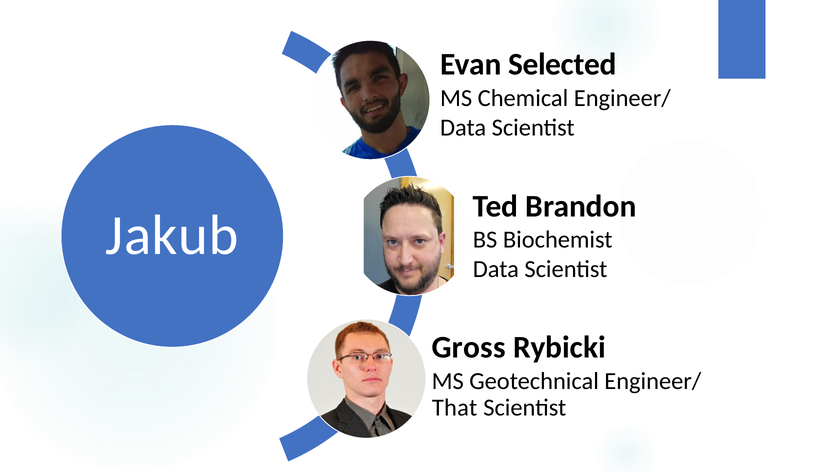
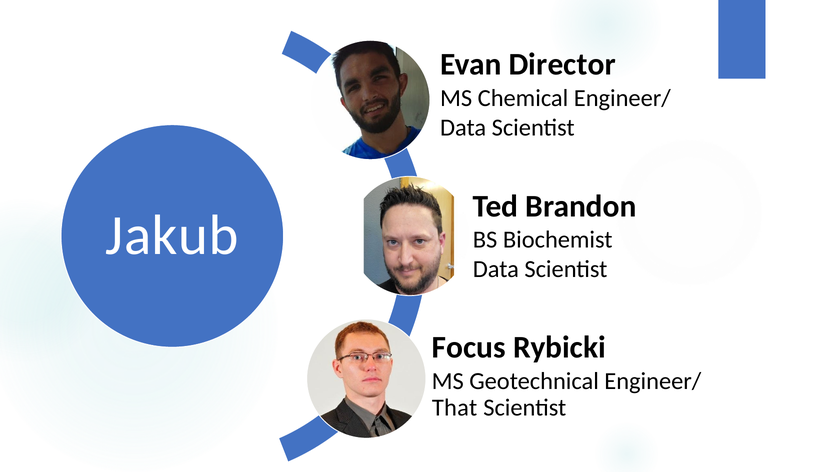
Selected: Selected -> Director (562, 65)
Gross: Gross -> Focus (469, 348)
